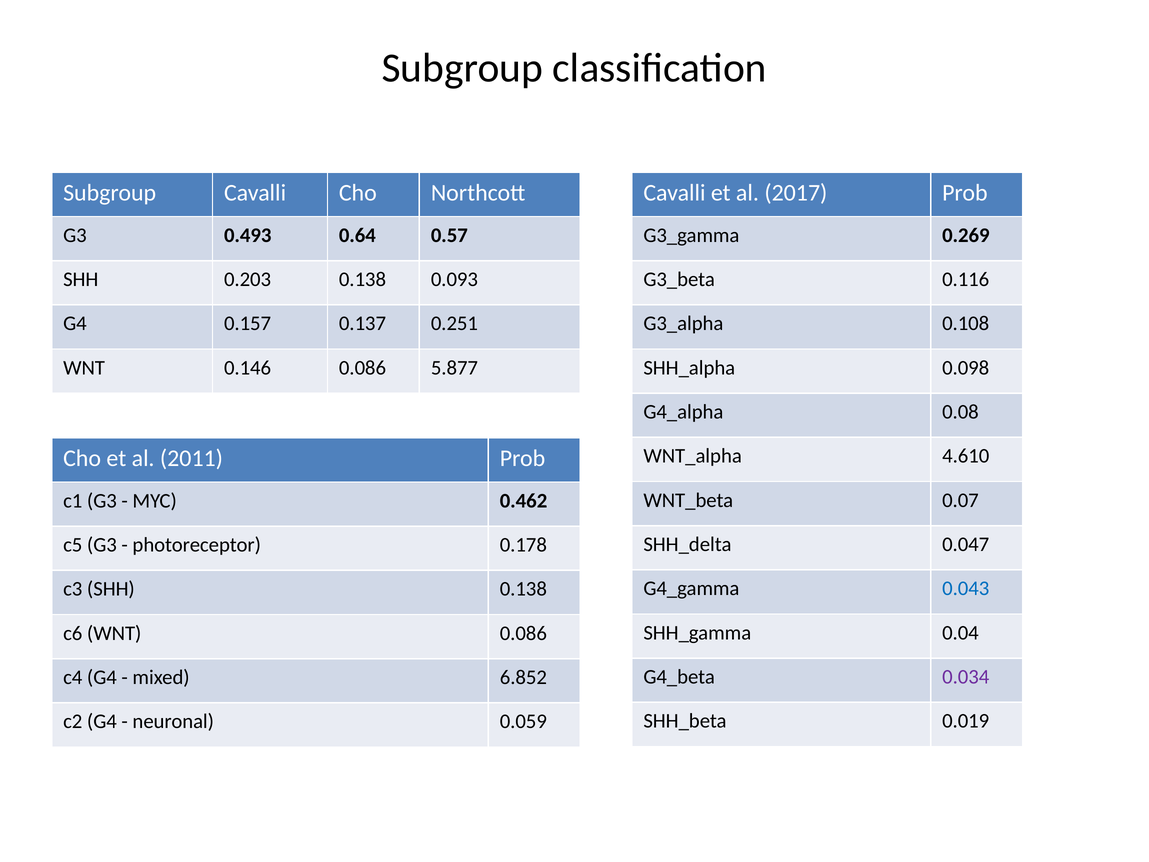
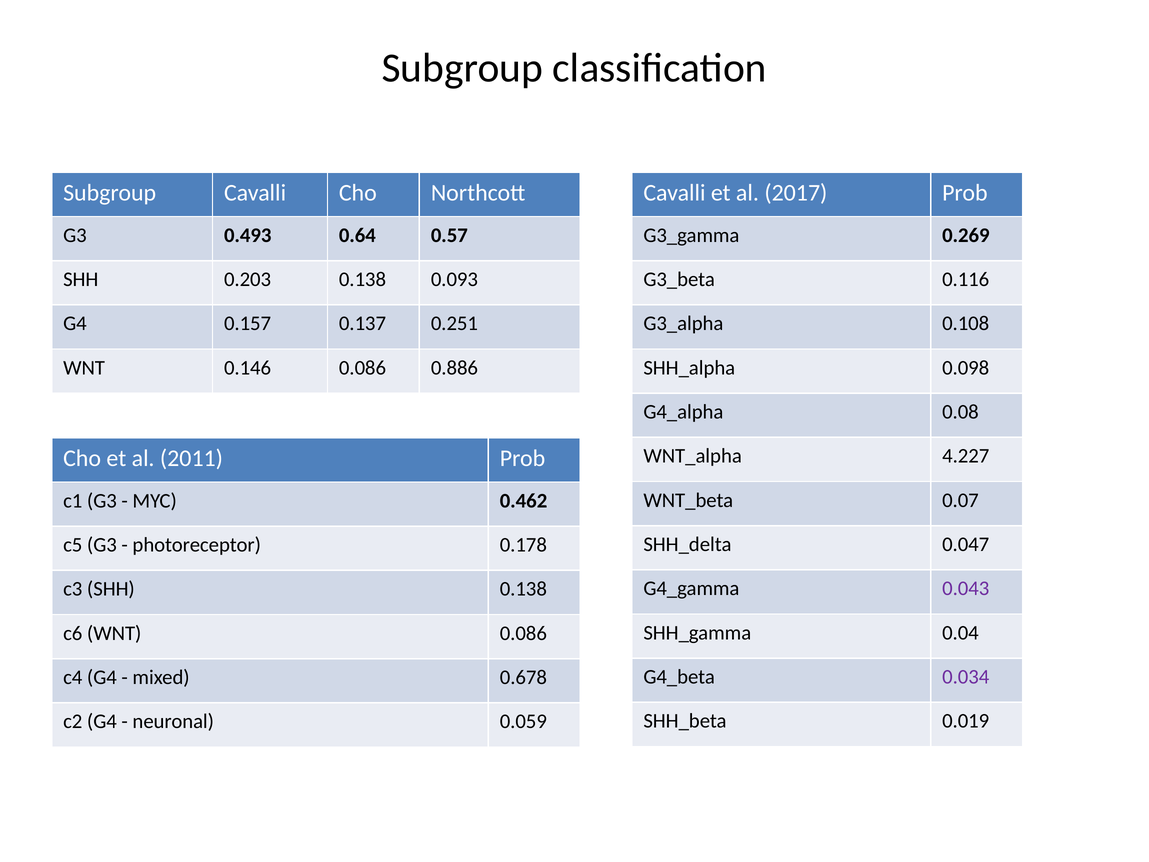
5.877: 5.877 -> 0.886 (454, 368)
4.610: 4.610 -> 4.227 (966, 456)
0.043 colour: blue -> purple (966, 588)
6.852: 6.852 -> 0.678 (523, 677)
